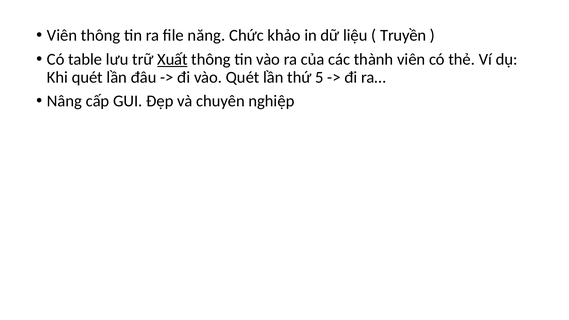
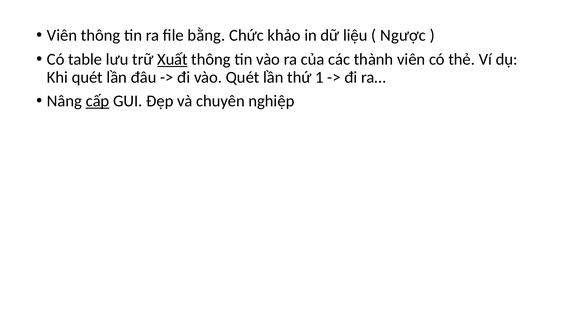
năng: năng -> bằng (206, 35)
Truyền: Truyền -> Ngược (403, 35)
5: 5 -> 1 (319, 77)
cấp underline: none -> present (98, 101)
